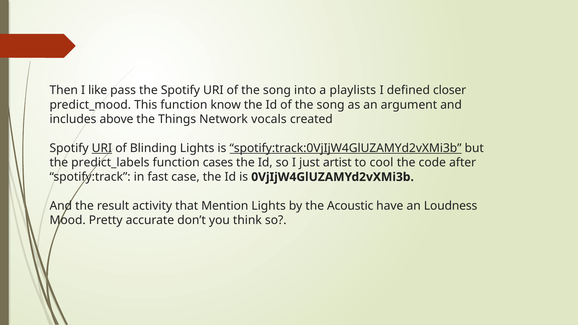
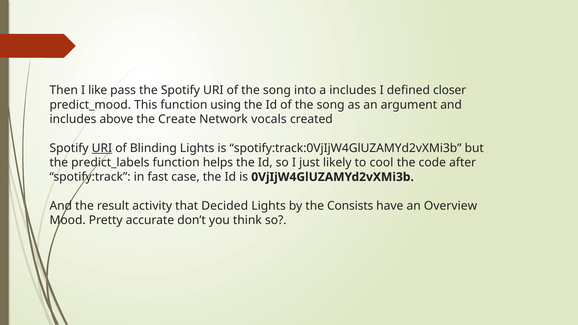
a playlists: playlists -> includes (353, 90)
know: know -> using (226, 105)
Things: Things -> Create (177, 119)
spotify:track:0VjIjW4GlUZAMYd2vXMi3b underline: present -> none (346, 148)
cases: cases -> helps (218, 163)
artist: artist -> likely (337, 163)
Mention: Mention -> Decided (225, 206)
Acoustic: Acoustic -> Consists (350, 206)
Loudness: Loudness -> Overview (451, 206)
